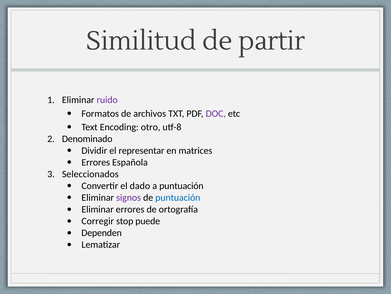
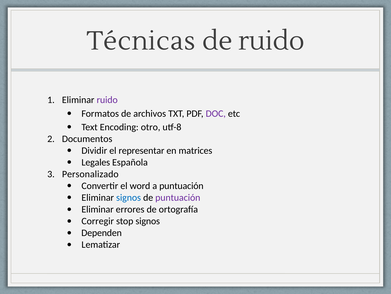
Similitud: Similitud -> Técnicas (141, 41)
de partir: partir -> ruido (272, 41)
Denominado: Denominado -> Documentos (87, 138)
Errores: Errores -> Legales (96, 162)
Seleccionados: Seleccionados -> Personalizado (90, 174)
dado: dado -> word (140, 185)
signos colour: purple -> blue (129, 197)
puntuación colour: blue -> purple (178, 197)
stop puede: puede -> signos (148, 221)
